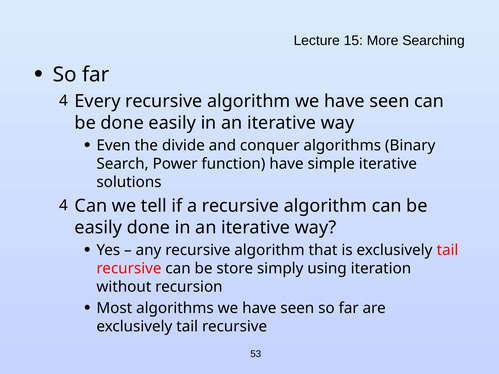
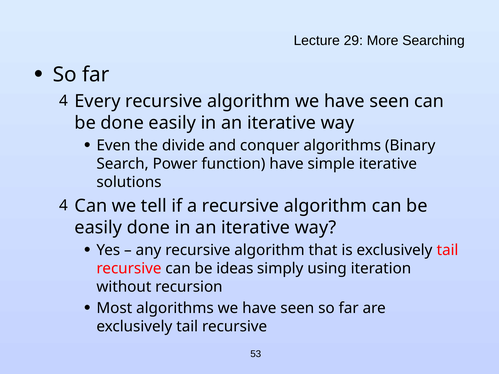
15: 15 -> 29 (353, 40)
store: store -> ideas (235, 269)
